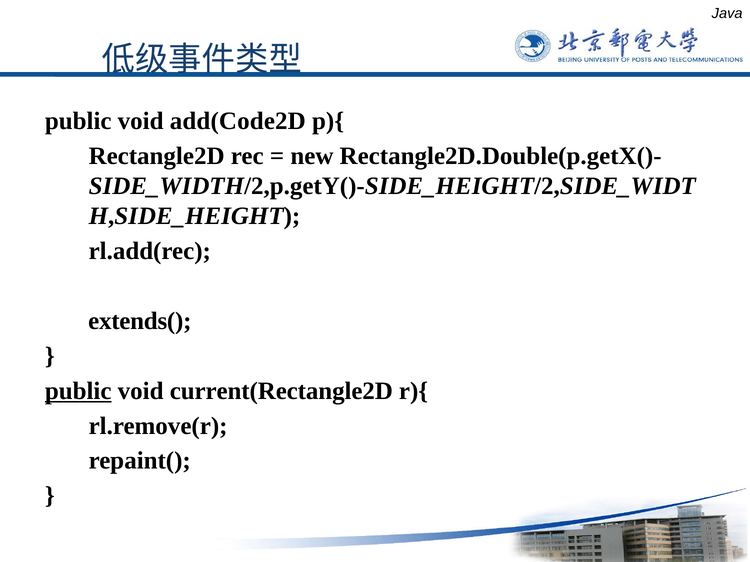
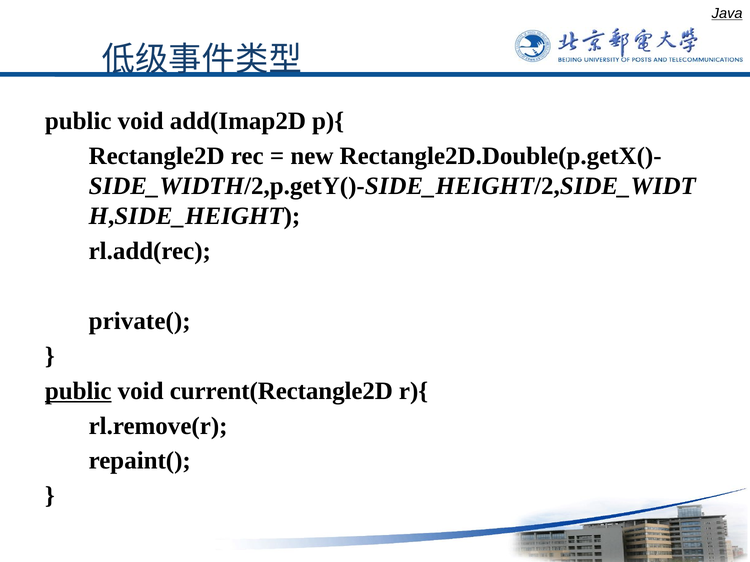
Java underline: none -> present (727, 13)
add(Code2D: add(Code2D -> add(Imap2D (238, 121)
extends(: extends( -> private( (140, 321)
